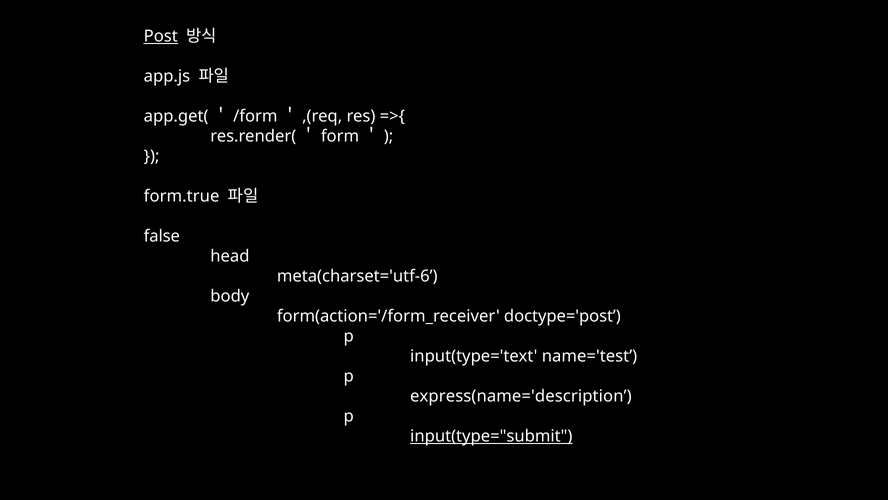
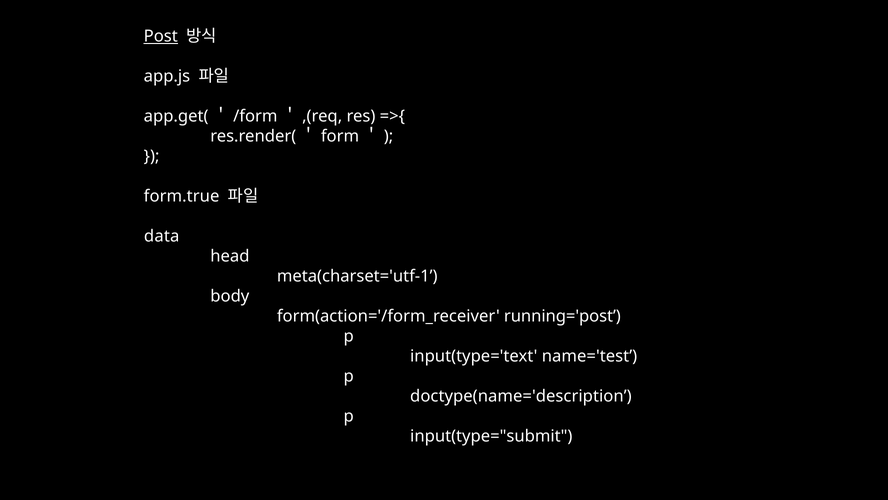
false: false -> data (162, 236)
meta(charset='utf-6: meta(charset='utf-6 -> meta(charset='utf-1 (357, 276)
doctype='post: doctype='post -> running='post (562, 316)
express(name='description: express(name='description -> doctype(name='description (521, 396)
input(type="submit underline: present -> none (491, 436)
